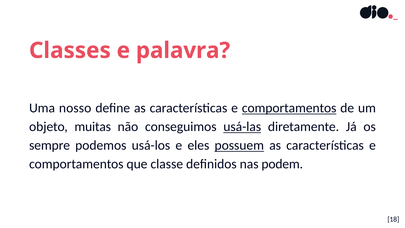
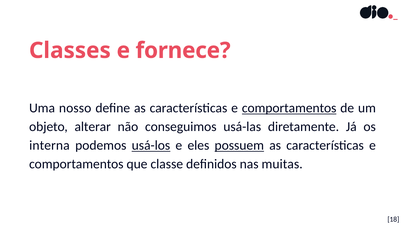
palavra: palavra -> fornece (183, 50)
muitas: muitas -> alterar (93, 127)
usá-las underline: present -> none (242, 127)
sempre: sempre -> interna (49, 145)
usá-los underline: none -> present (151, 145)
podem: podem -> muitas (282, 164)
